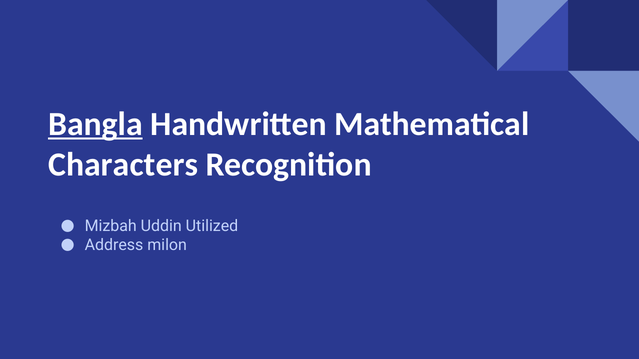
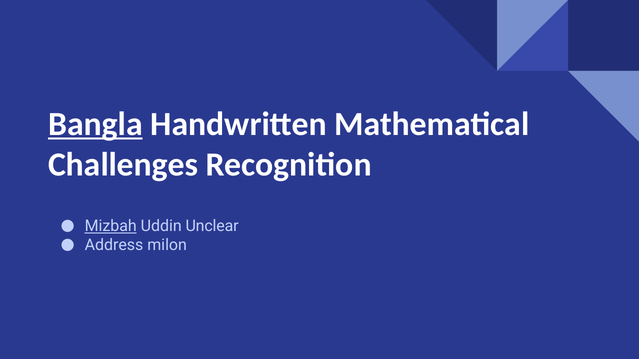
Characters: Characters -> Challenges (123, 165)
Mizbah underline: none -> present (111, 226)
Utilized: Utilized -> Unclear (212, 226)
